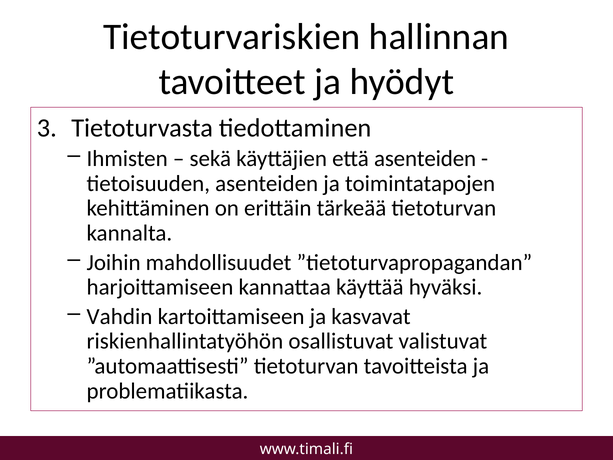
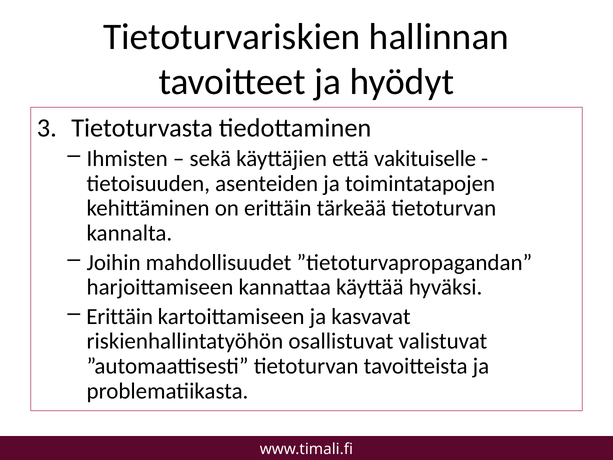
että asenteiden: asenteiden -> vakituiselle (425, 159)
Vahdin: Vahdin -> Erittäin (120, 316)
